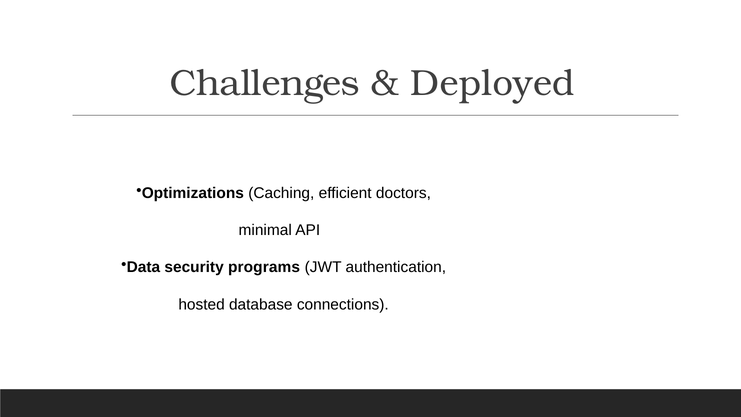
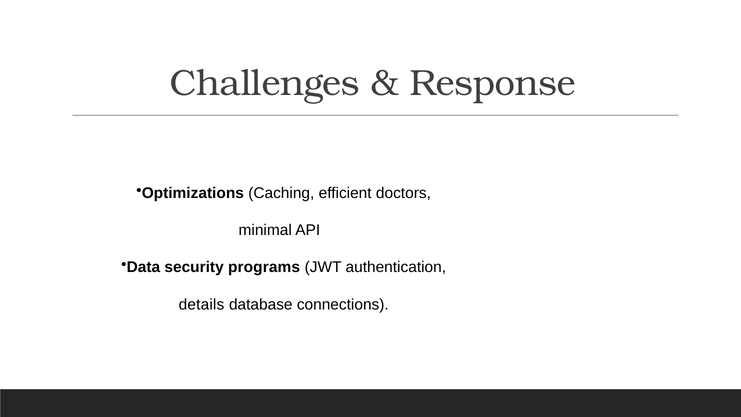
Deployed: Deployed -> Response (493, 83)
hosted: hosted -> details (201, 304)
